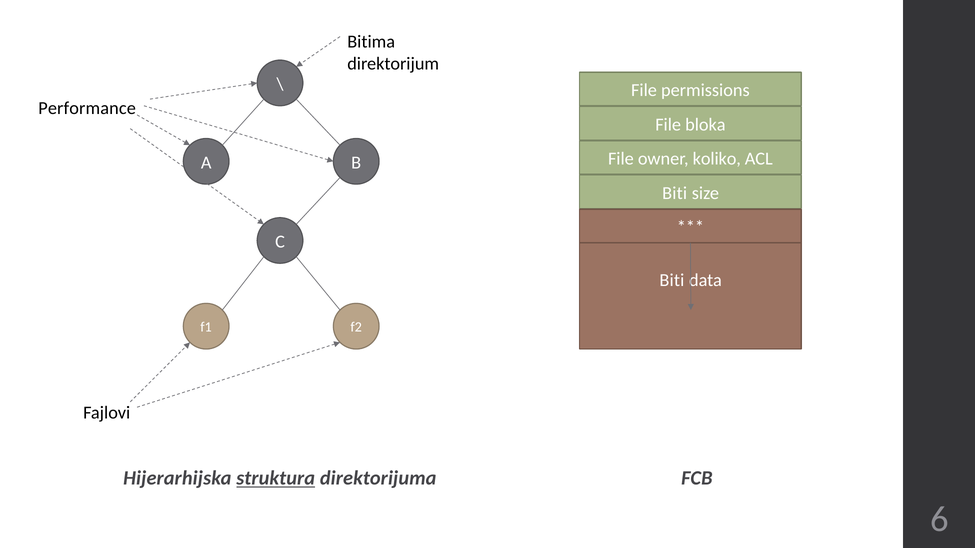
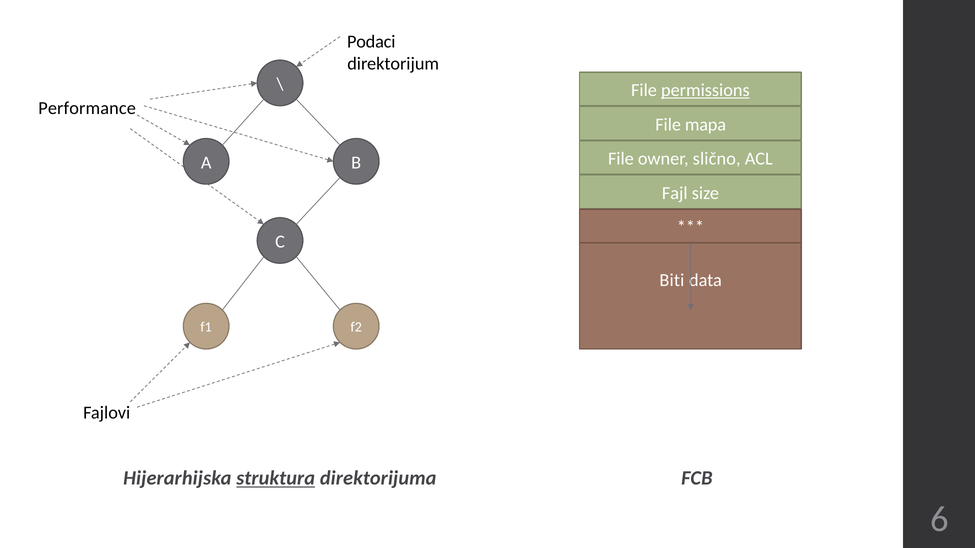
Bitima: Bitima -> Podaci (371, 42)
permissions underline: none -> present (705, 90)
bloka: bloka -> mapa (705, 125)
koliko: koliko -> slično (717, 159)
Biti: Biti -> Fajl (675, 193)
